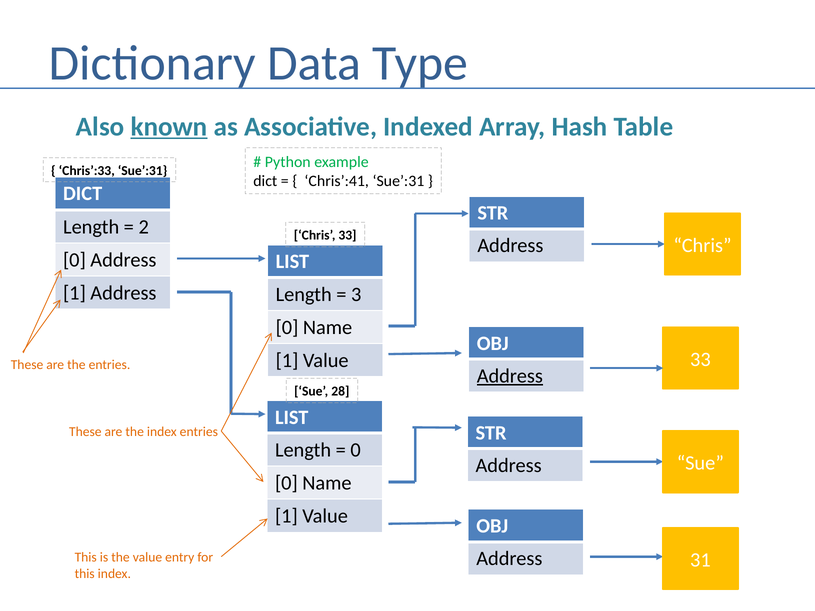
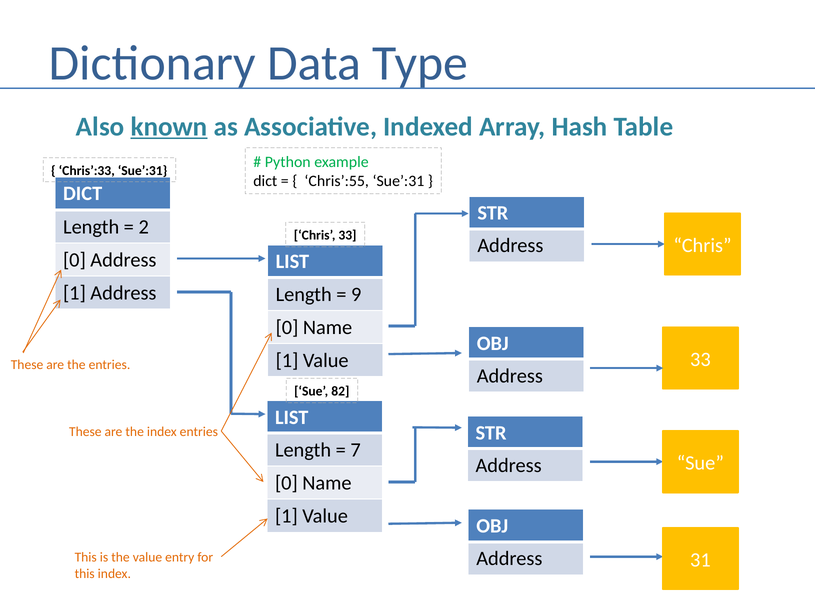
Chris’:41: Chris’:41 -> Chris’:55 (337, 181)
3: 3 -> 9 (356, 294)
Address underline: present -> none (510, 376)
28: 28 -> 82 (340, 392)
0: 0 -> 7 (356, 450)
